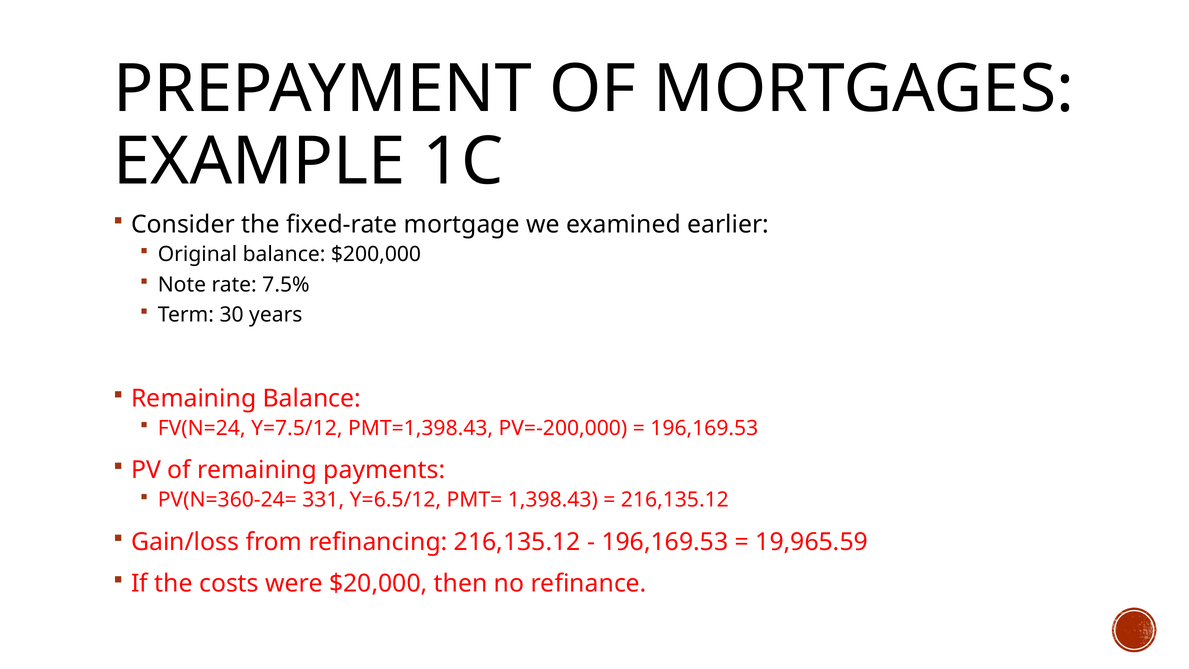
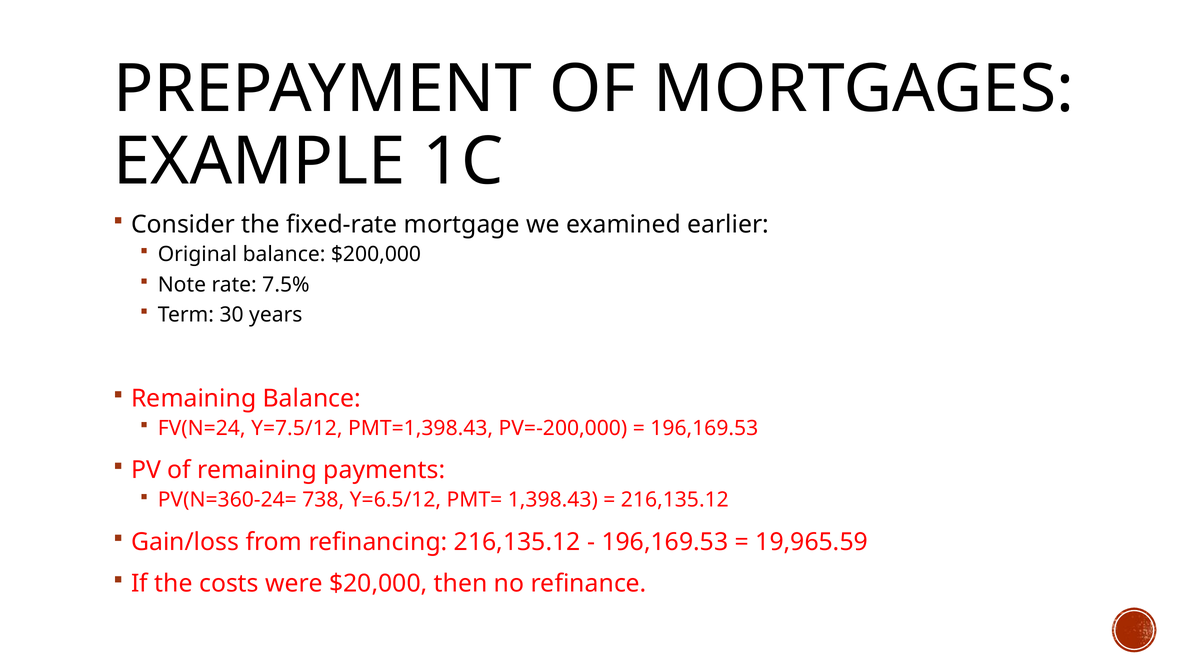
331: 331 -> 738 (323, 500)
